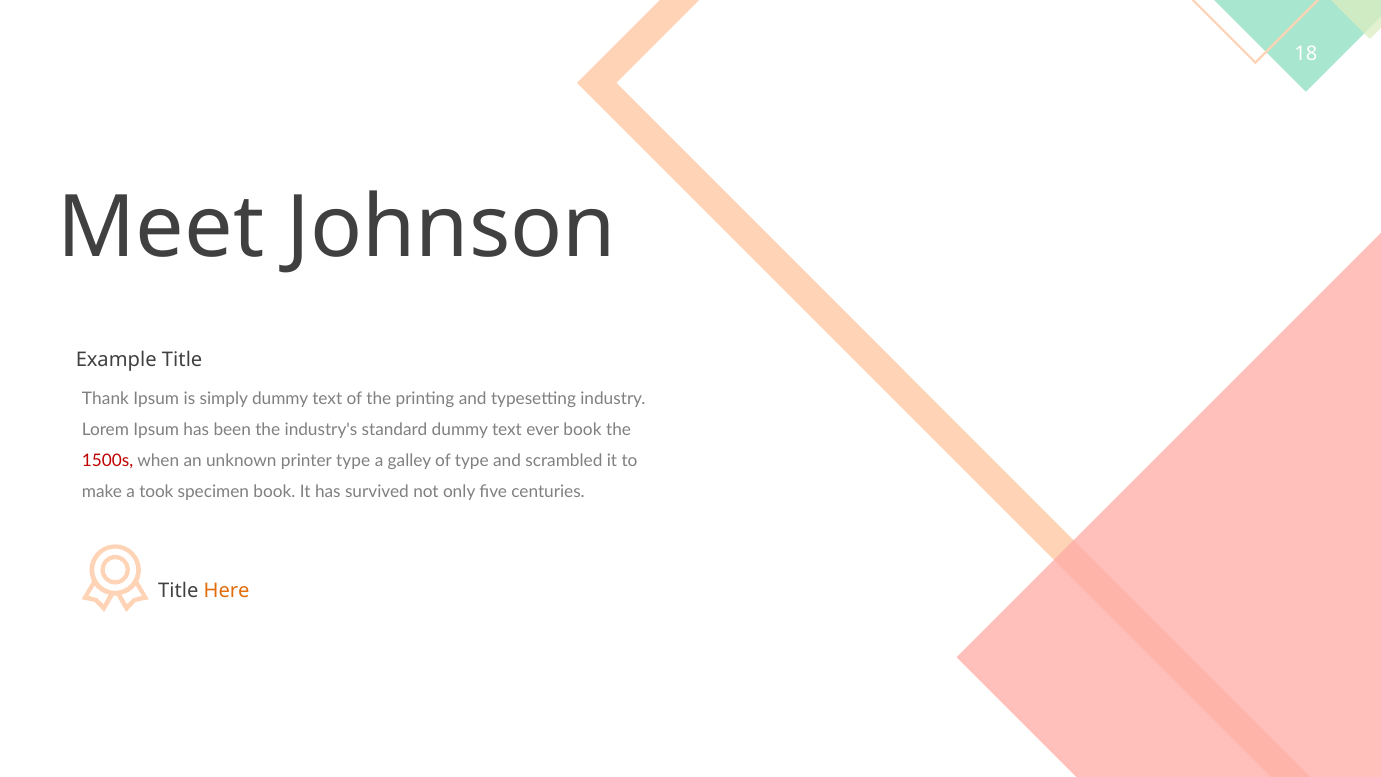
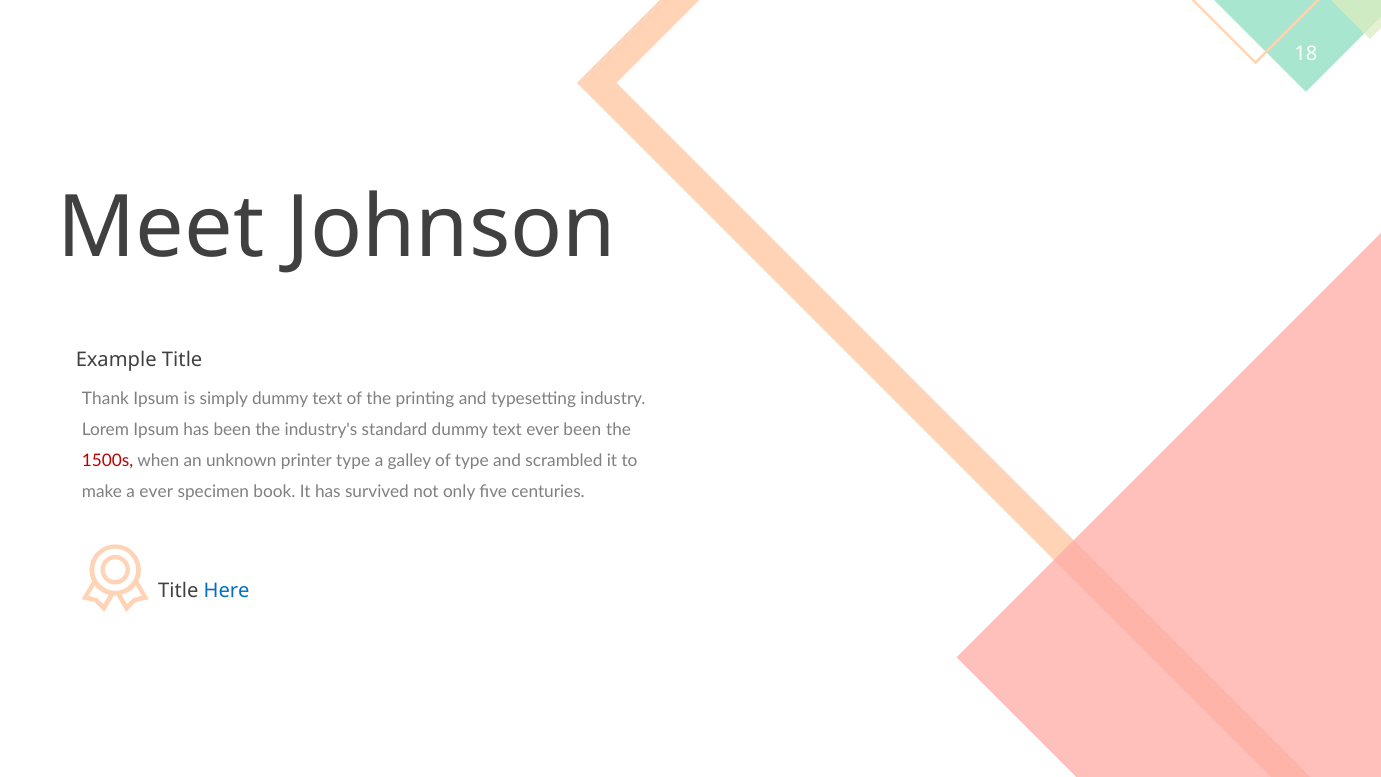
ever book: book -> been (582, 430)
a took: took -> ever (156, 492)
Here colour: orange -> blue (227, 590)
